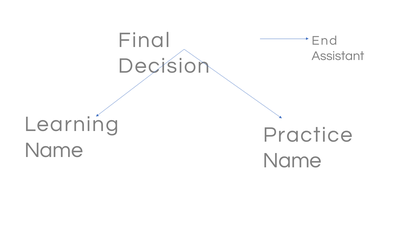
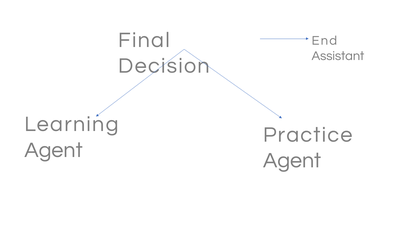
Name: Name -> Agent (54, 150)
Name: Name -> Agent (292, 160)
